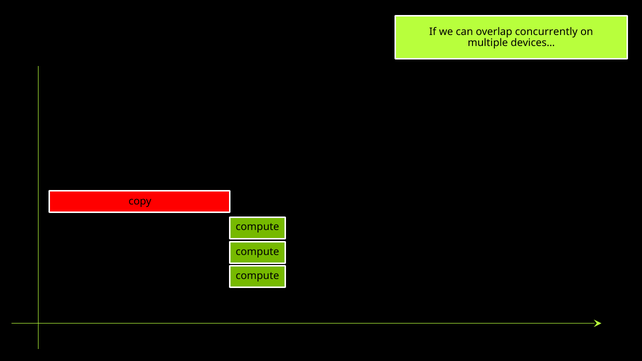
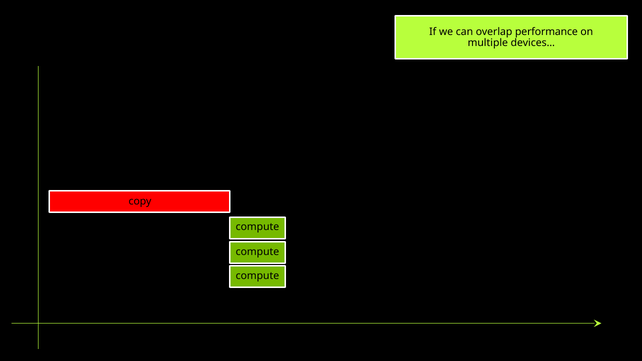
concurrently: concurrently -> performance (546, 32)
